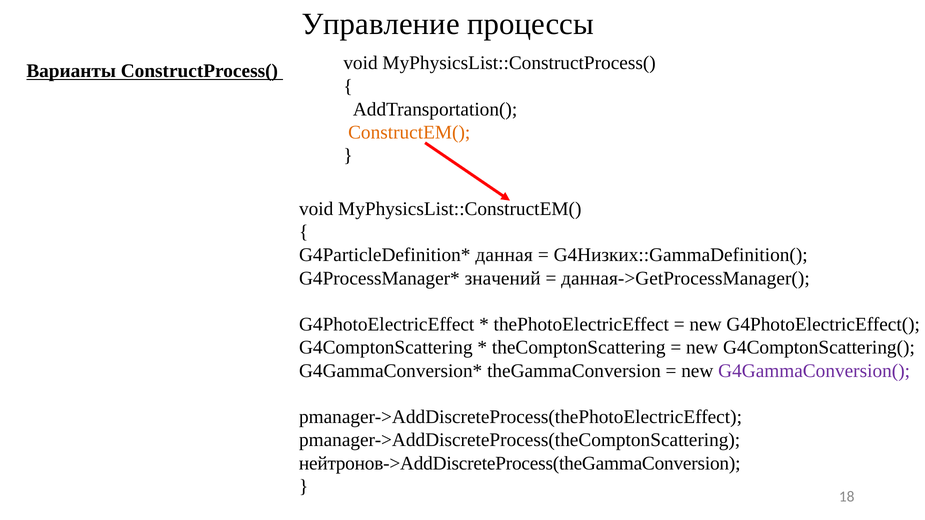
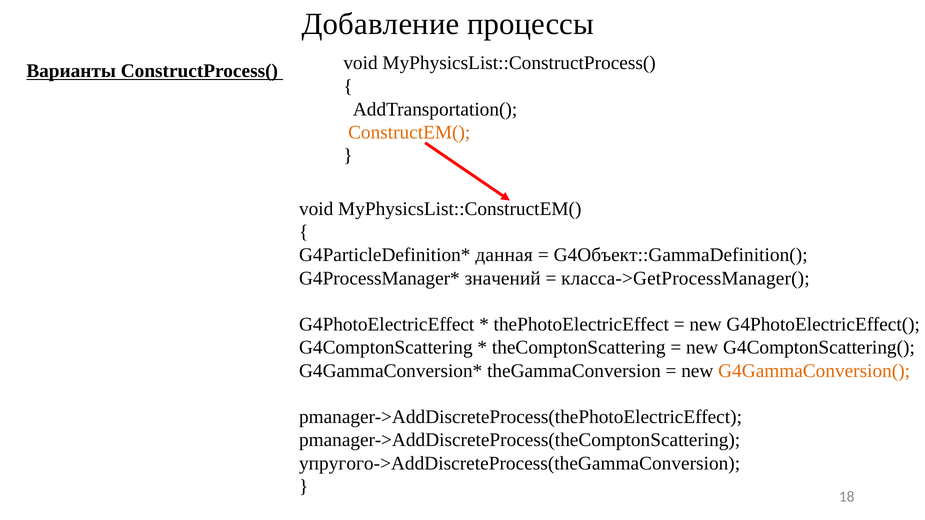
Управление: Управление -> Добавление (381, 24)
G4Низких::GammaDefinition(: G4Низких::GammaDefinition( -> G4Объект::GammaDefinition( (681, 255)
данная->GetProcessManager(: данная->GetProcessManager( -> класса->GetProcessManager( (685, 278)
G4GammaConversion( colour: purple -> orange (814, 371)
нейтронов->AddDiscreteProcess(theGammaConversion: нейтронов->AddDiscreteProcess(theGammaConversion -> упругого->AddDiscreteProcess(theGammaConversion (520, 463)
